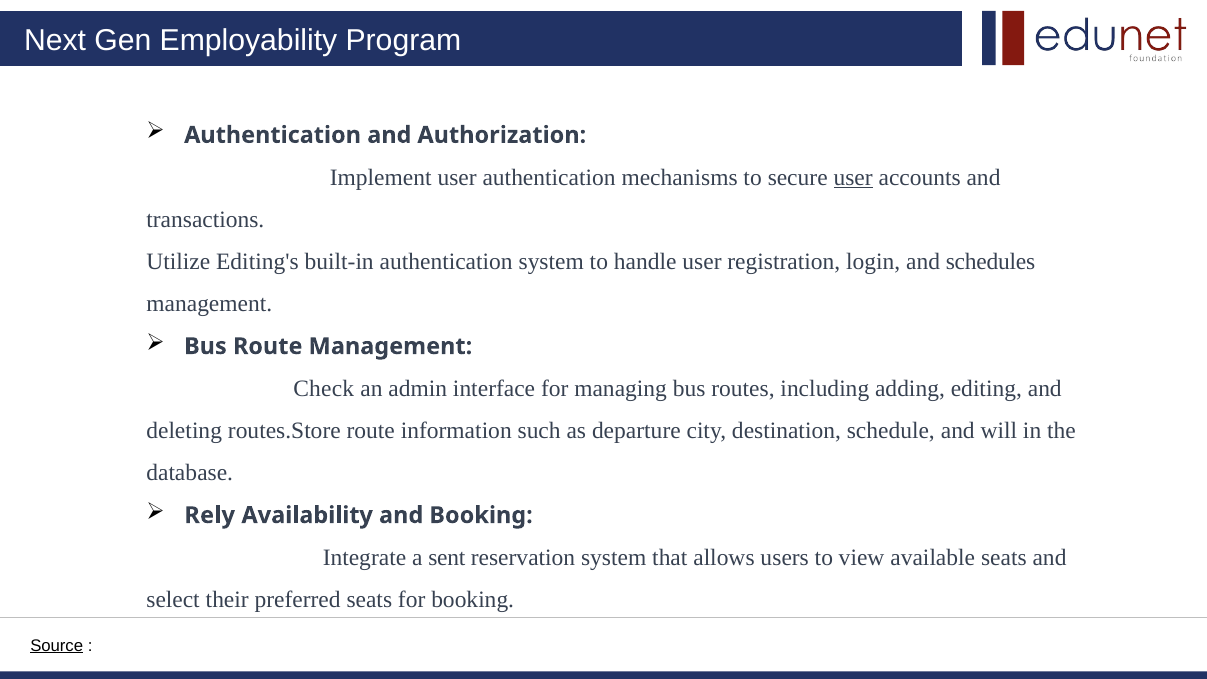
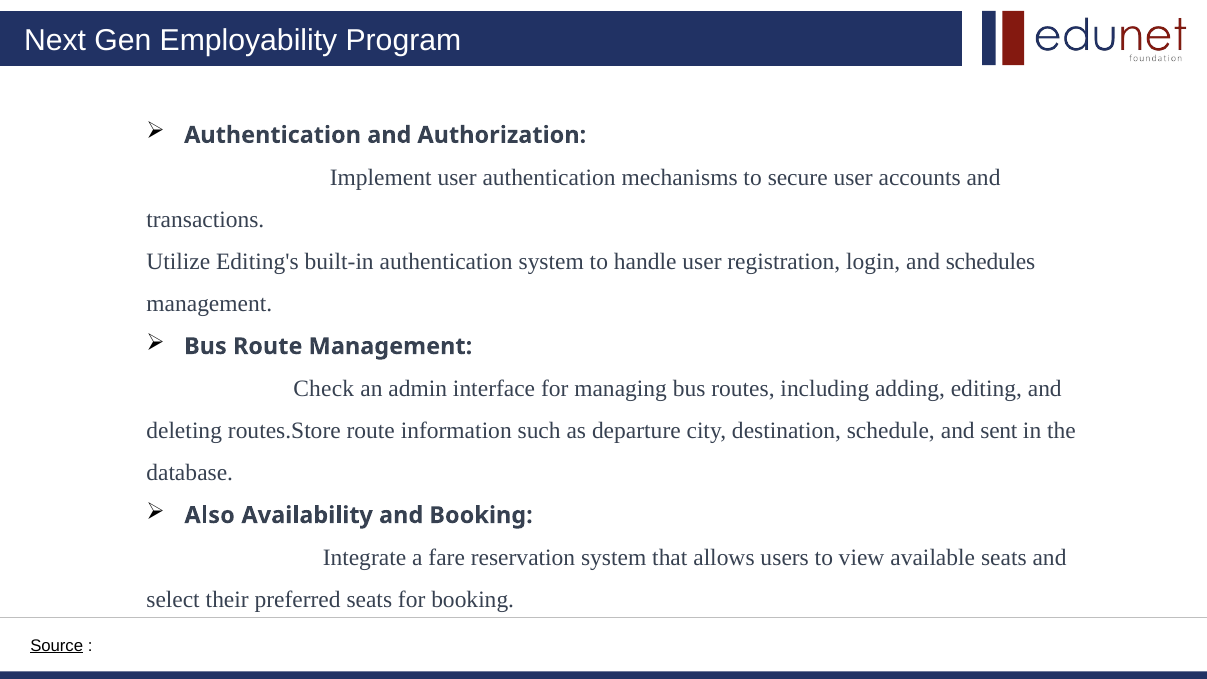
user underline: present -> none (853, 177)
will: will -> sent (999, 431)
Rely: Rely -> Also (210, 515)
sent: sent -> fare (447, 558)
